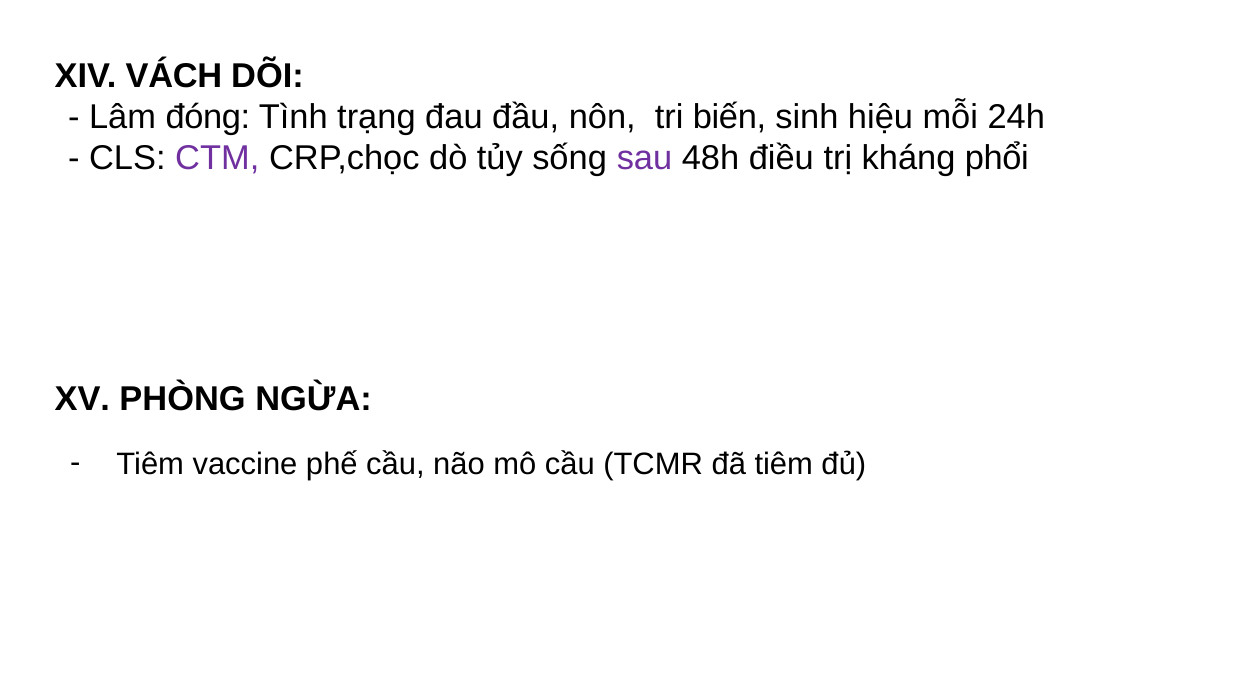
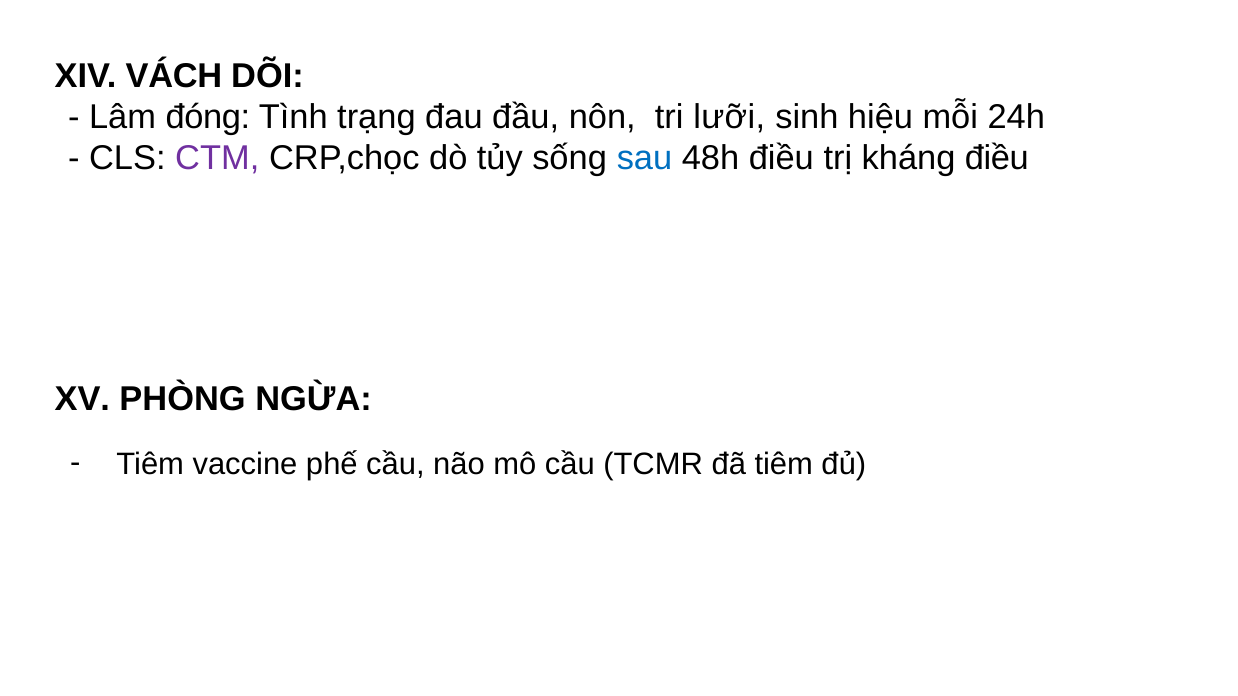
biến: biến -> lưỡi (729, 117)
sau colour: purple -> blue (645, 158)
kháng phổi: phổi -> điều (997, 158)
